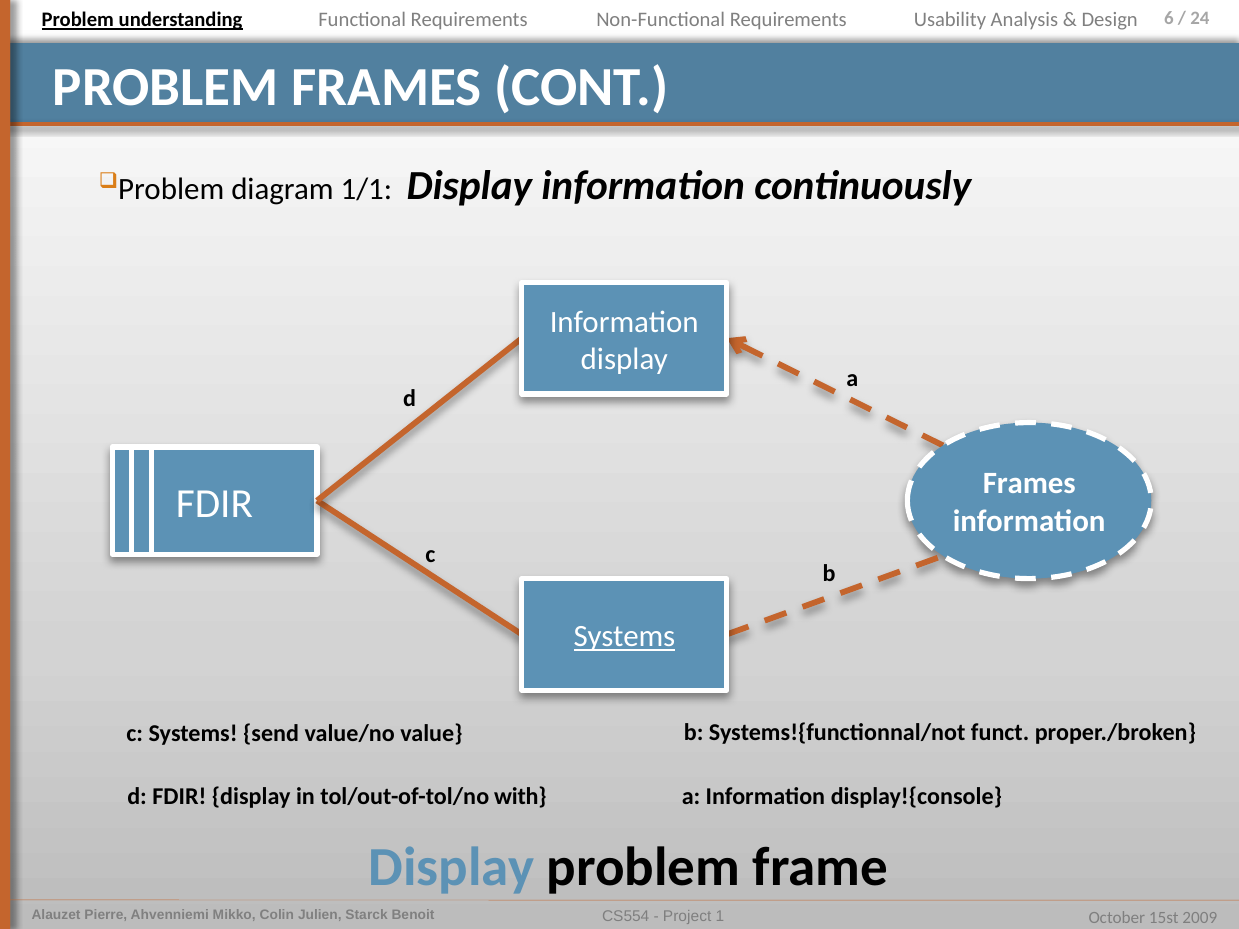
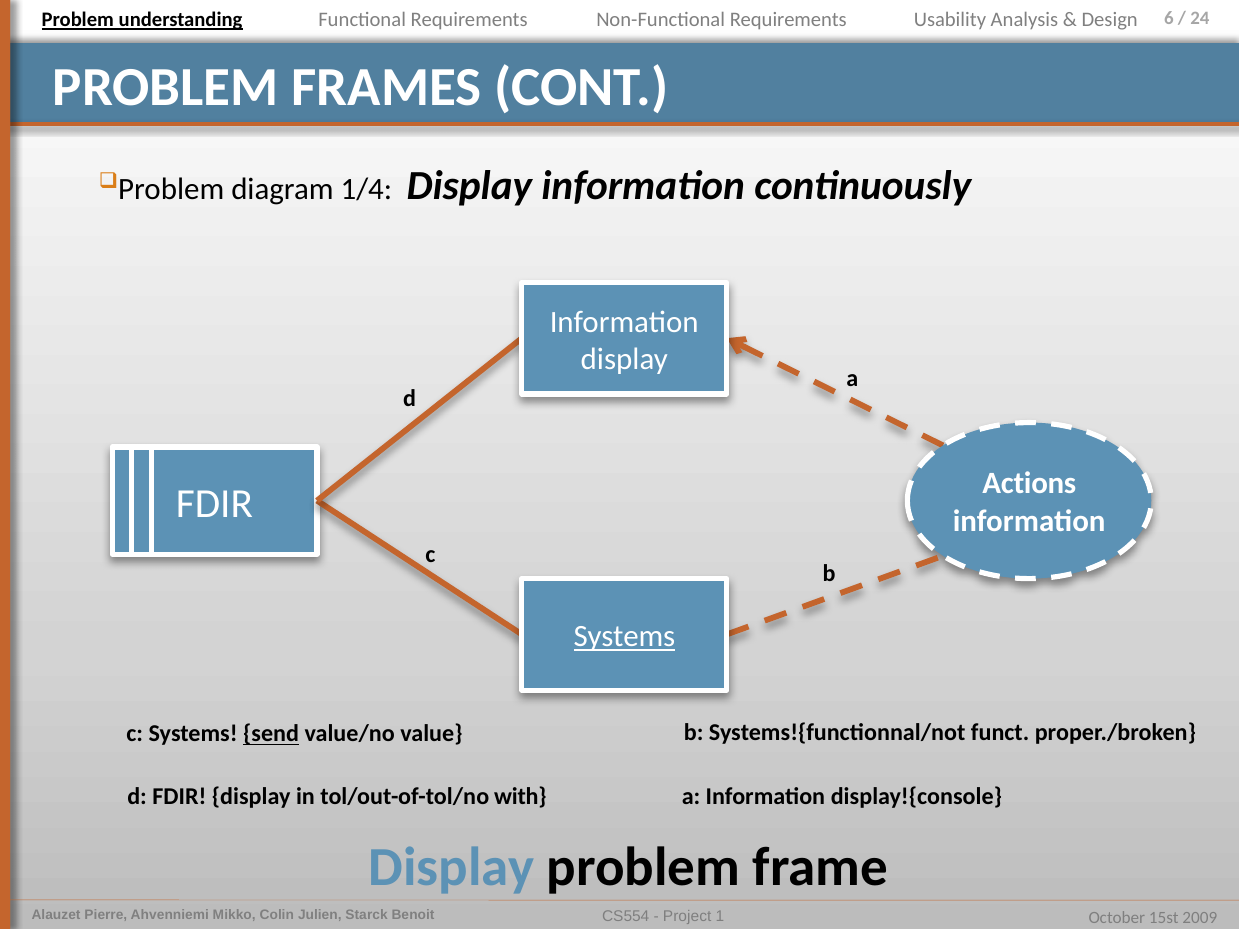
1/1: 1/1 -> 1/4 (366, 190)
Frames: Frames -> Actions (1029, 484)
send underline: none -> present (271, 734)
